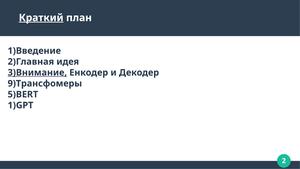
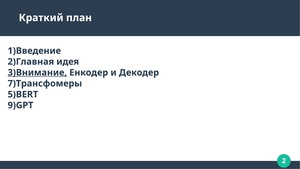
Краткий underline: present -> none (41, 18)
9)Трансфомеры: 9)Трансфомеры -> 7)Трансфомеры (45, 83)
1)GPT: 1)GPT -> 9)GPT (21, 105)
